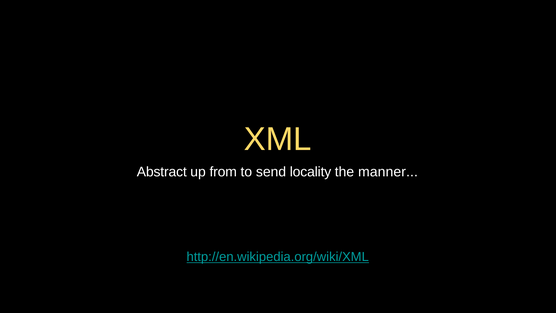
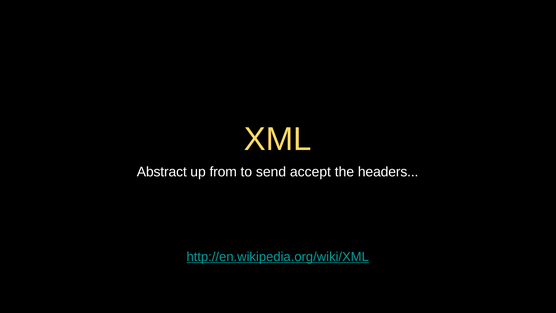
locality: locality -> accept (310, 172)
manner: manner -> headers (388, 172)
